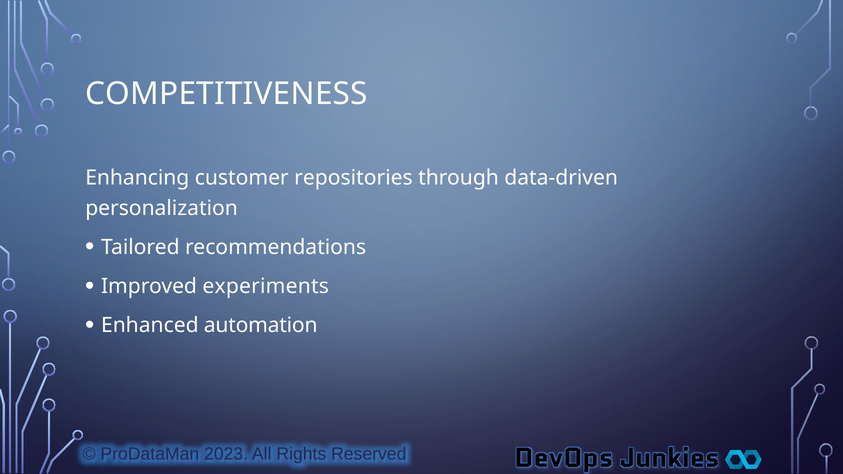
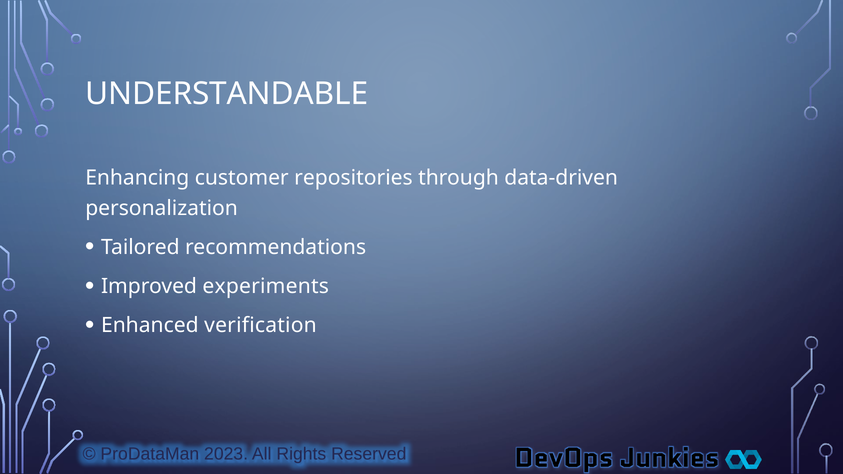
COMPETITIVENESS: COMPETITIVENESS -> UNDERSTANDABLE (227, 94)
automation: automation -> verification (260, 326)
